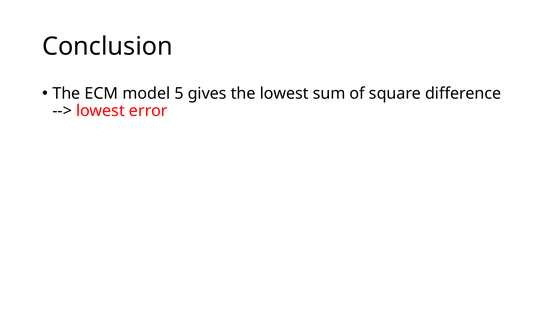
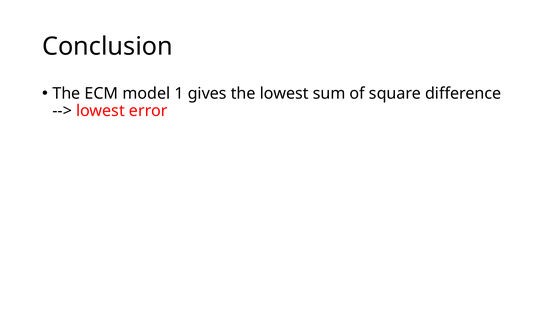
5: 5 -> 1 (179, 93)
